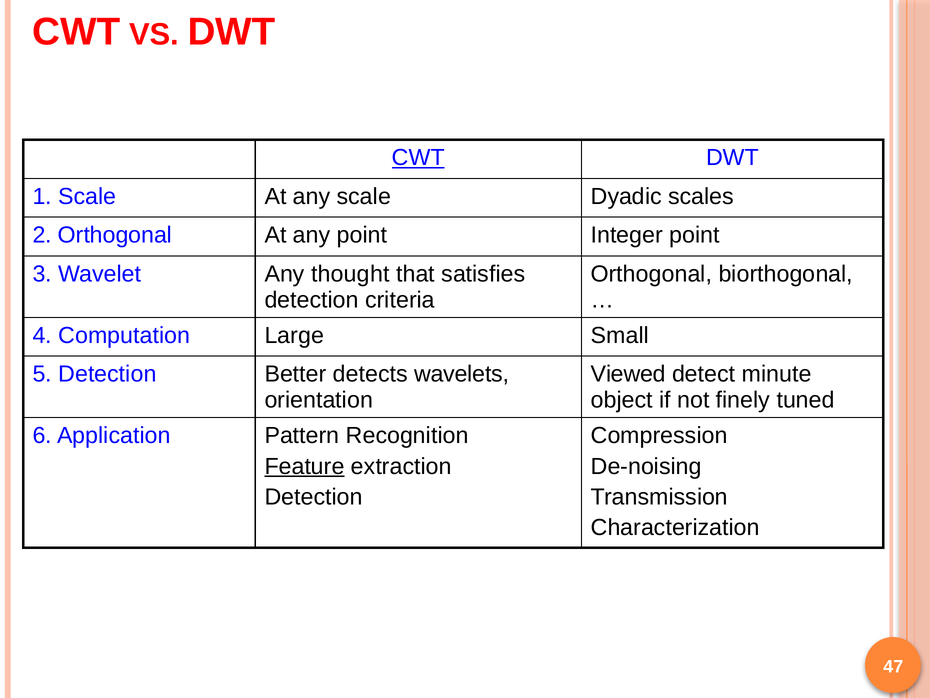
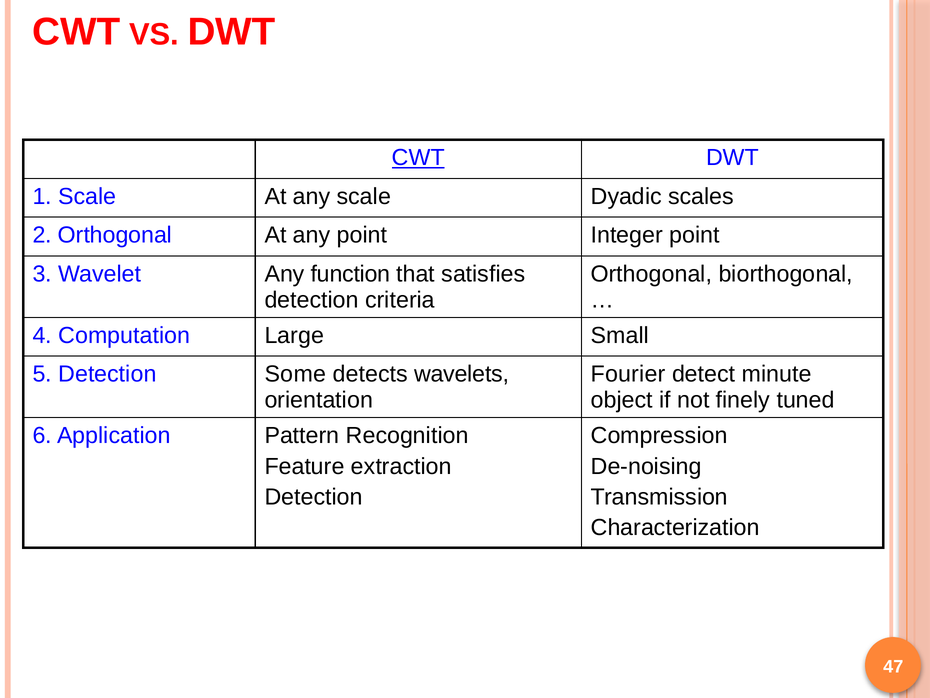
thought: thought -> function (351, 274)
Better: Better -> Some (295, 374)
Viewed: Viewed -> Fourier (628, 374)
Feature underline: present -> none (305, 466)
